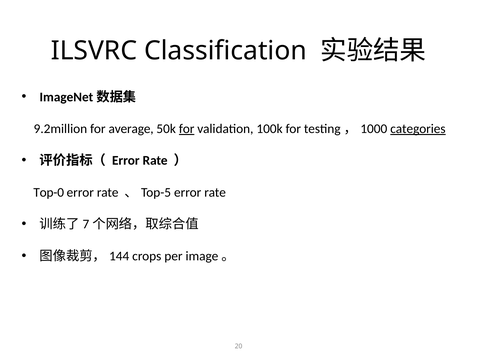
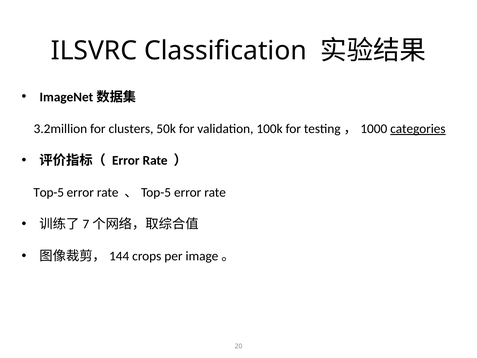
9.2million: 9.2million -> 3.2million (60, 129)
average: average -> clusters (131, 129)
for underline: present -> none (187, 129)
Top-0: Top-0 -> Top-5 (49, 192)
